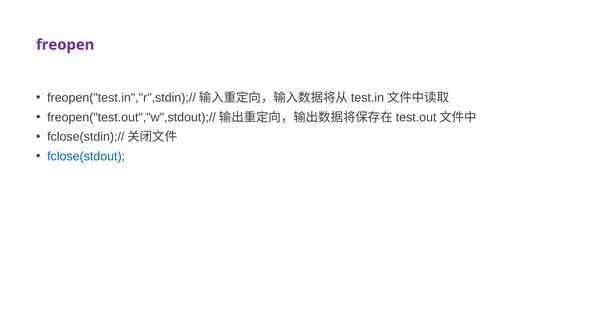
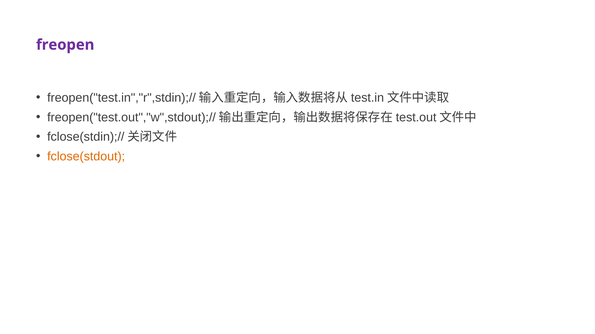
fclose(stdout colour: blue -> orange (86, 157)
